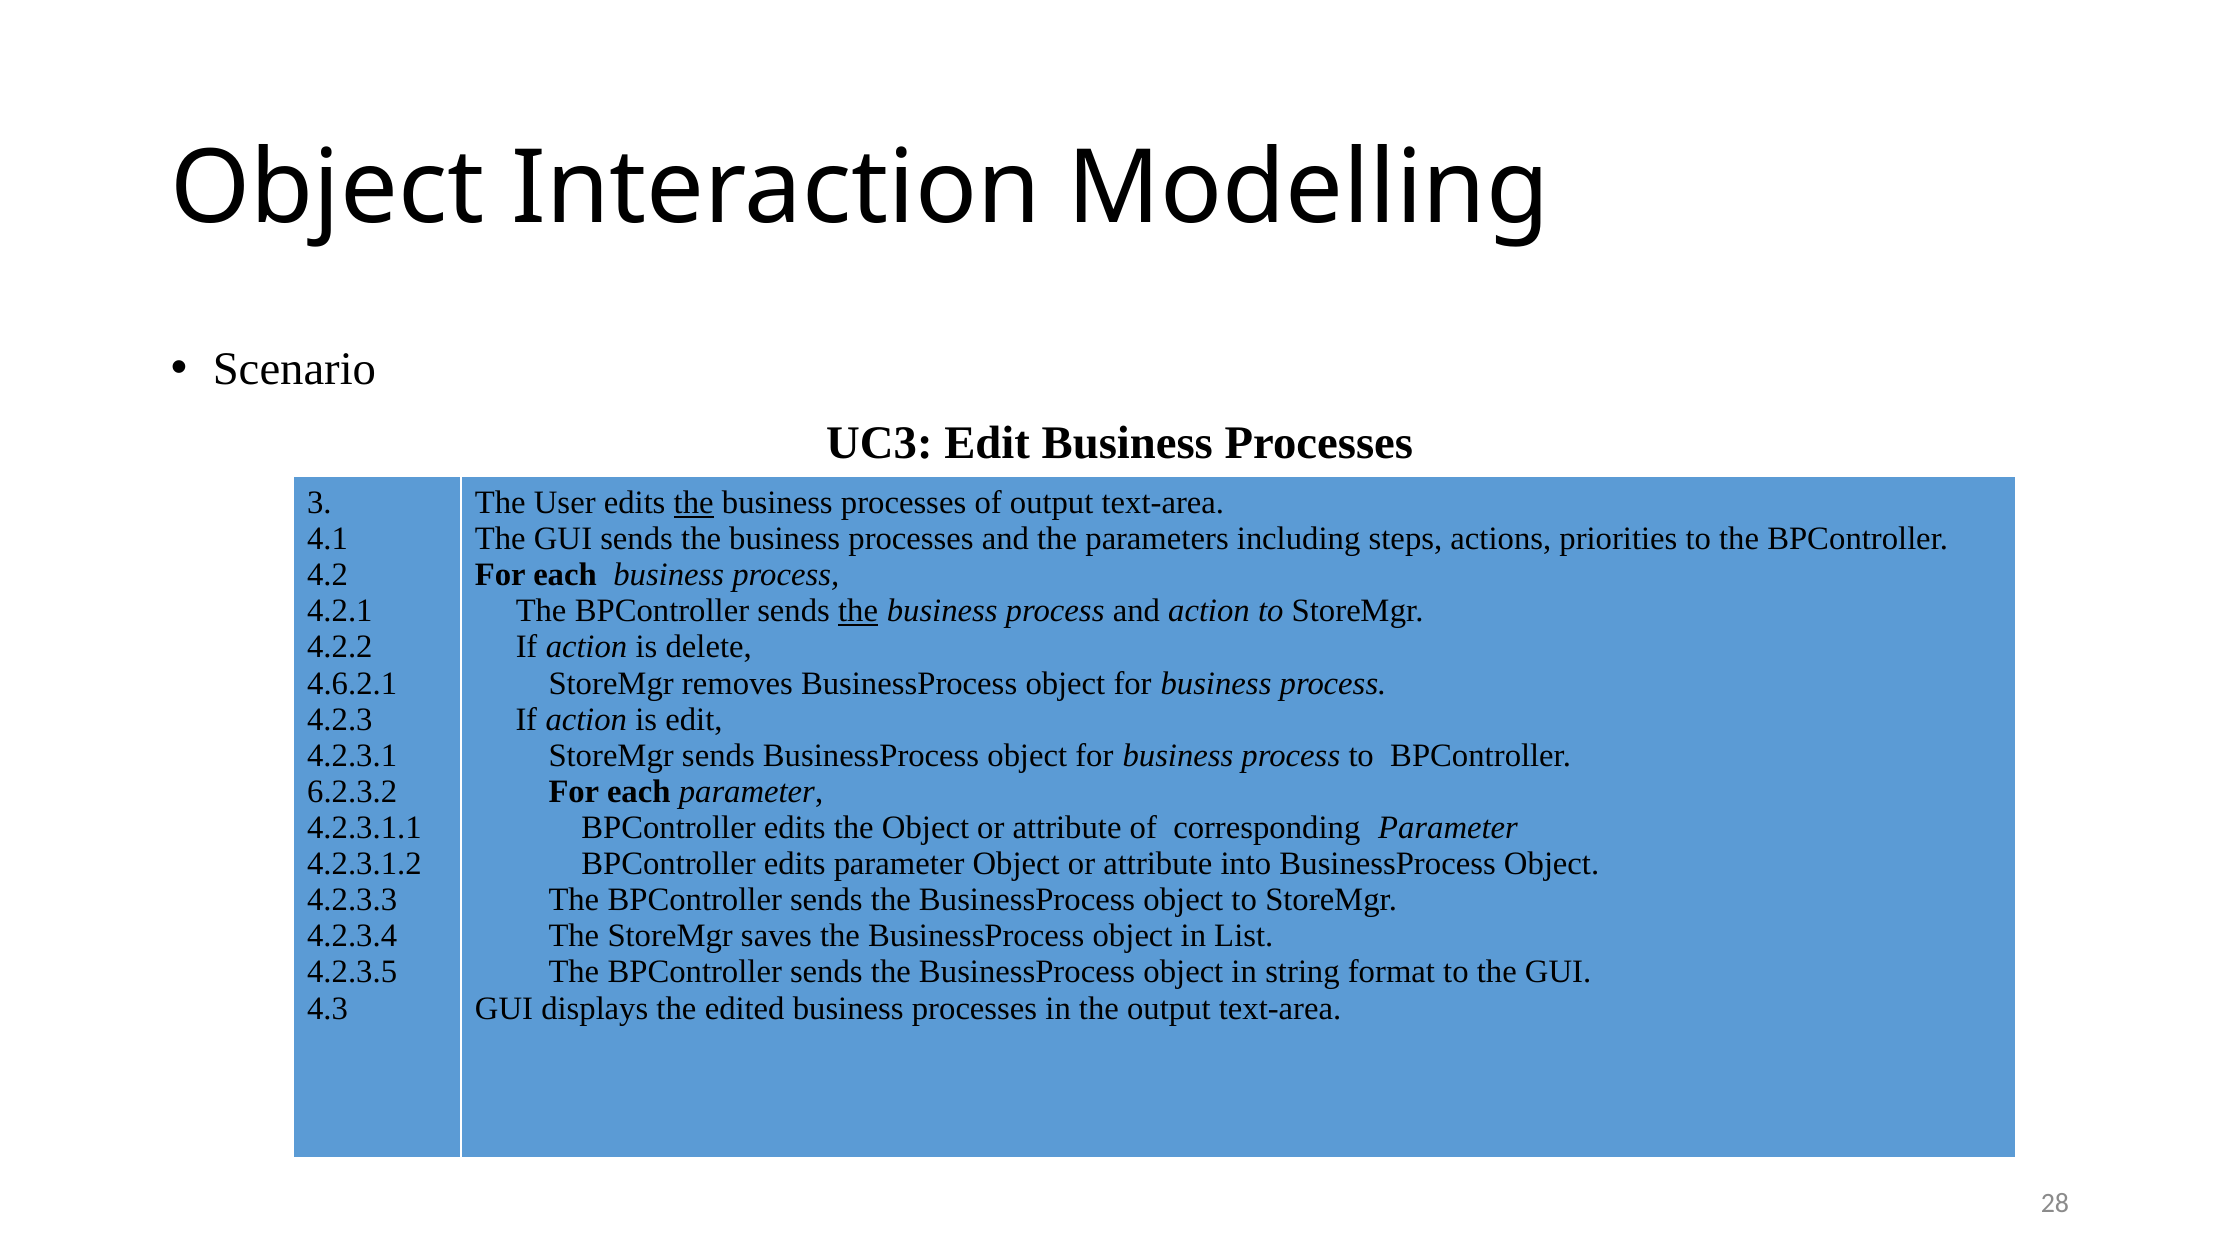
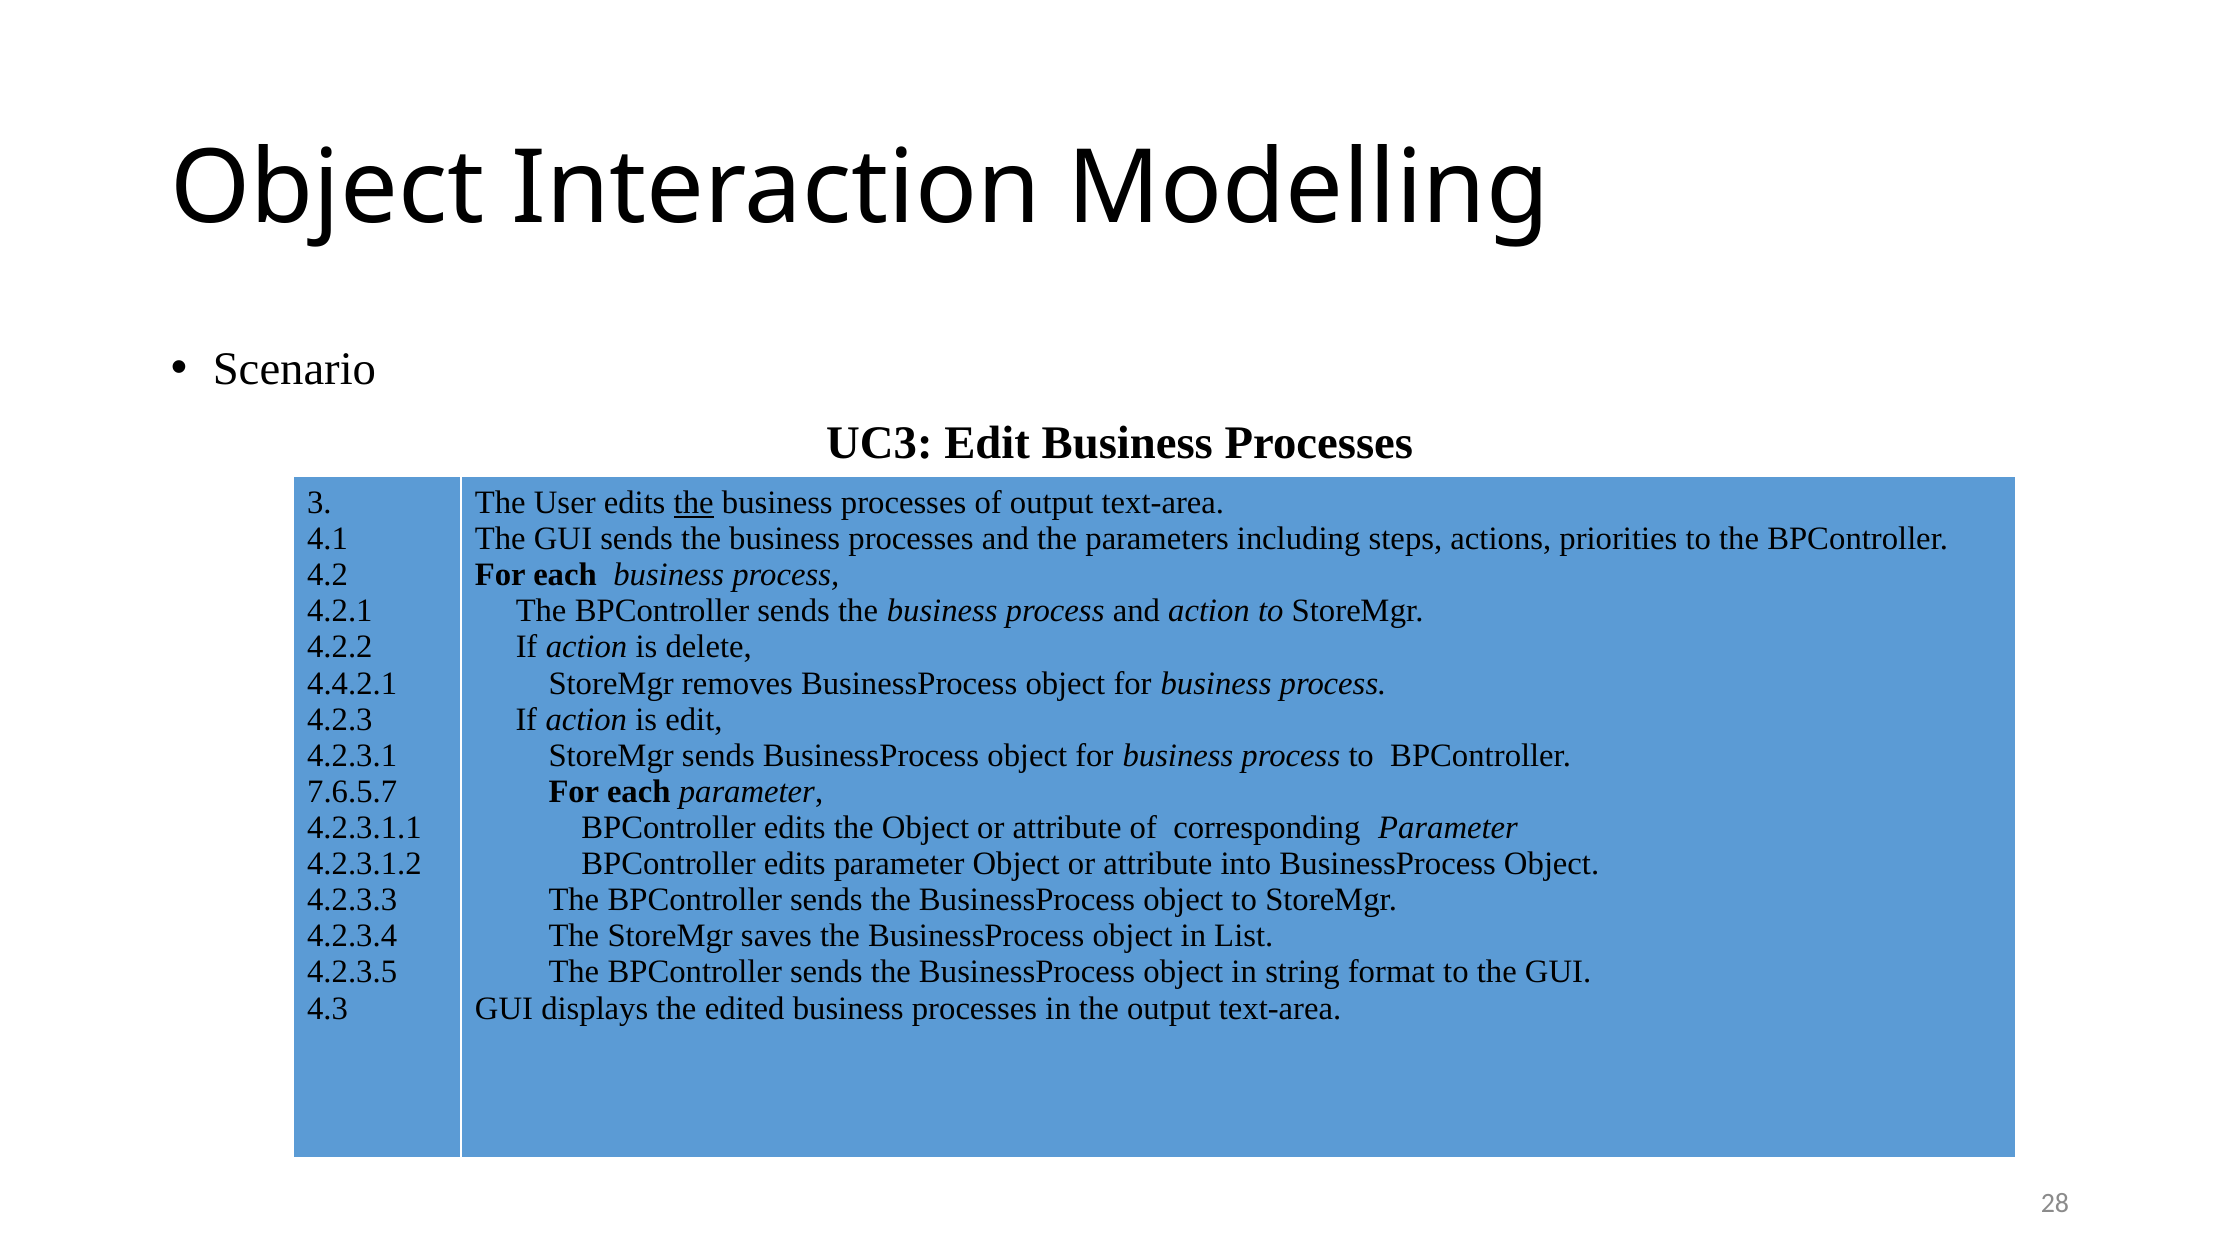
the underline: present -> none (858, 611)
4.6.2.1: 4.6.2.1 -> 4.4.2.1 (352, 683)
6.2.3.2: 6.2.3.2 -> 7.6.5.7 (352, 792)
